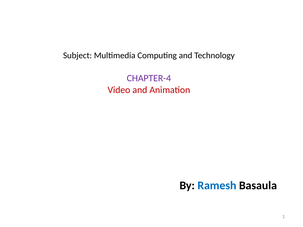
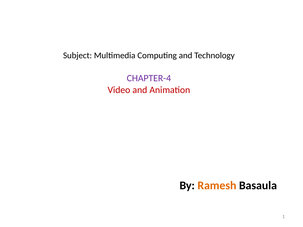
Ramesh colour: blue -> orange (217, 186)
